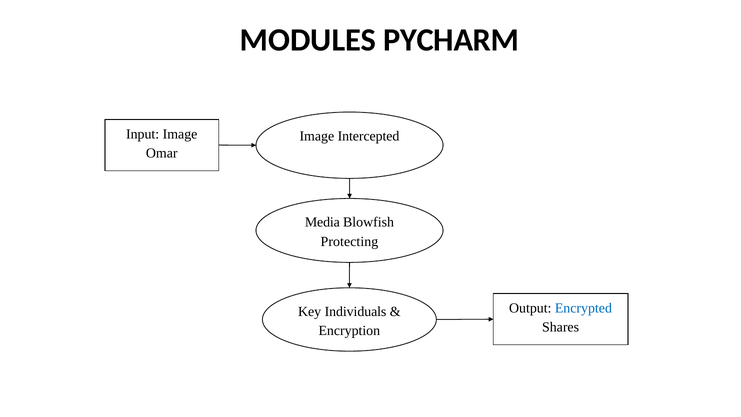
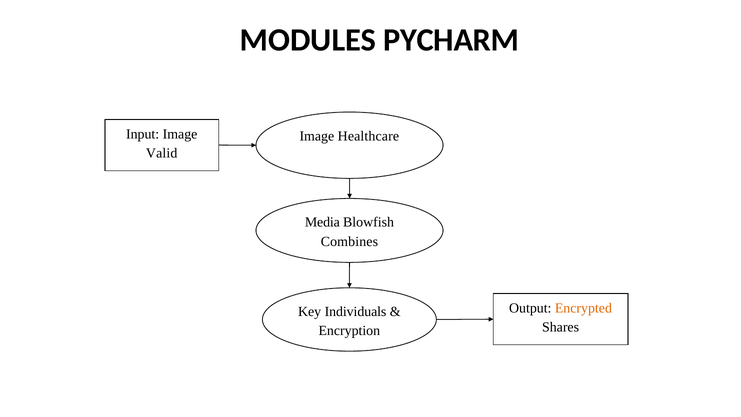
Intercepted: Intercepted -> Healthcare (368, 136)
Omar: Omar -> Valid (162, 153)
Protecting: Protecting -> Combines (349, 241)
Encrypted colour: blue -> orange (583, 308)
